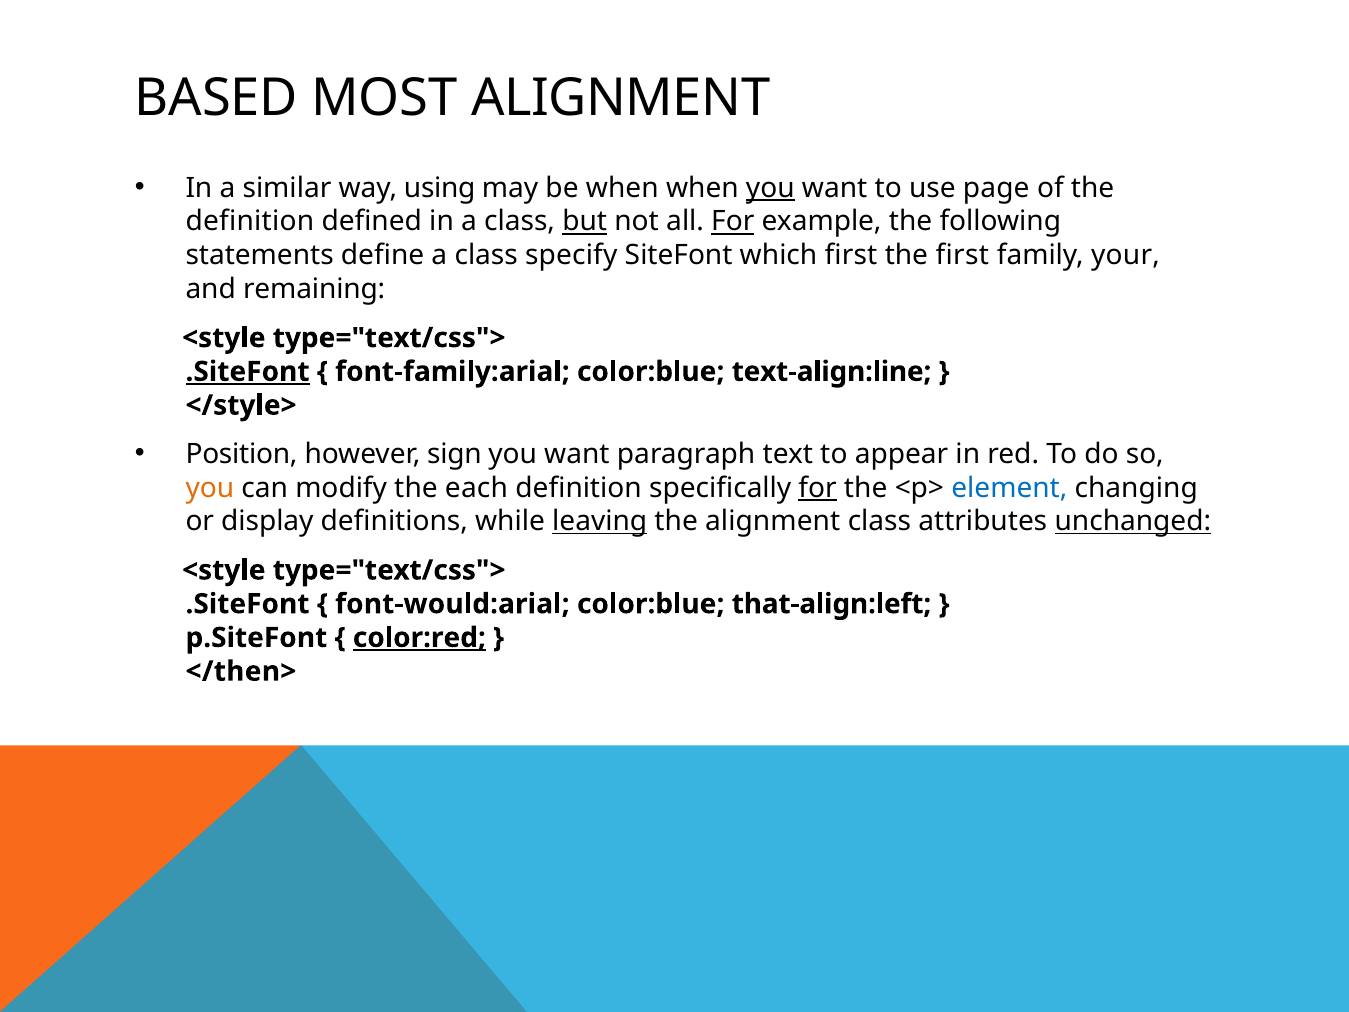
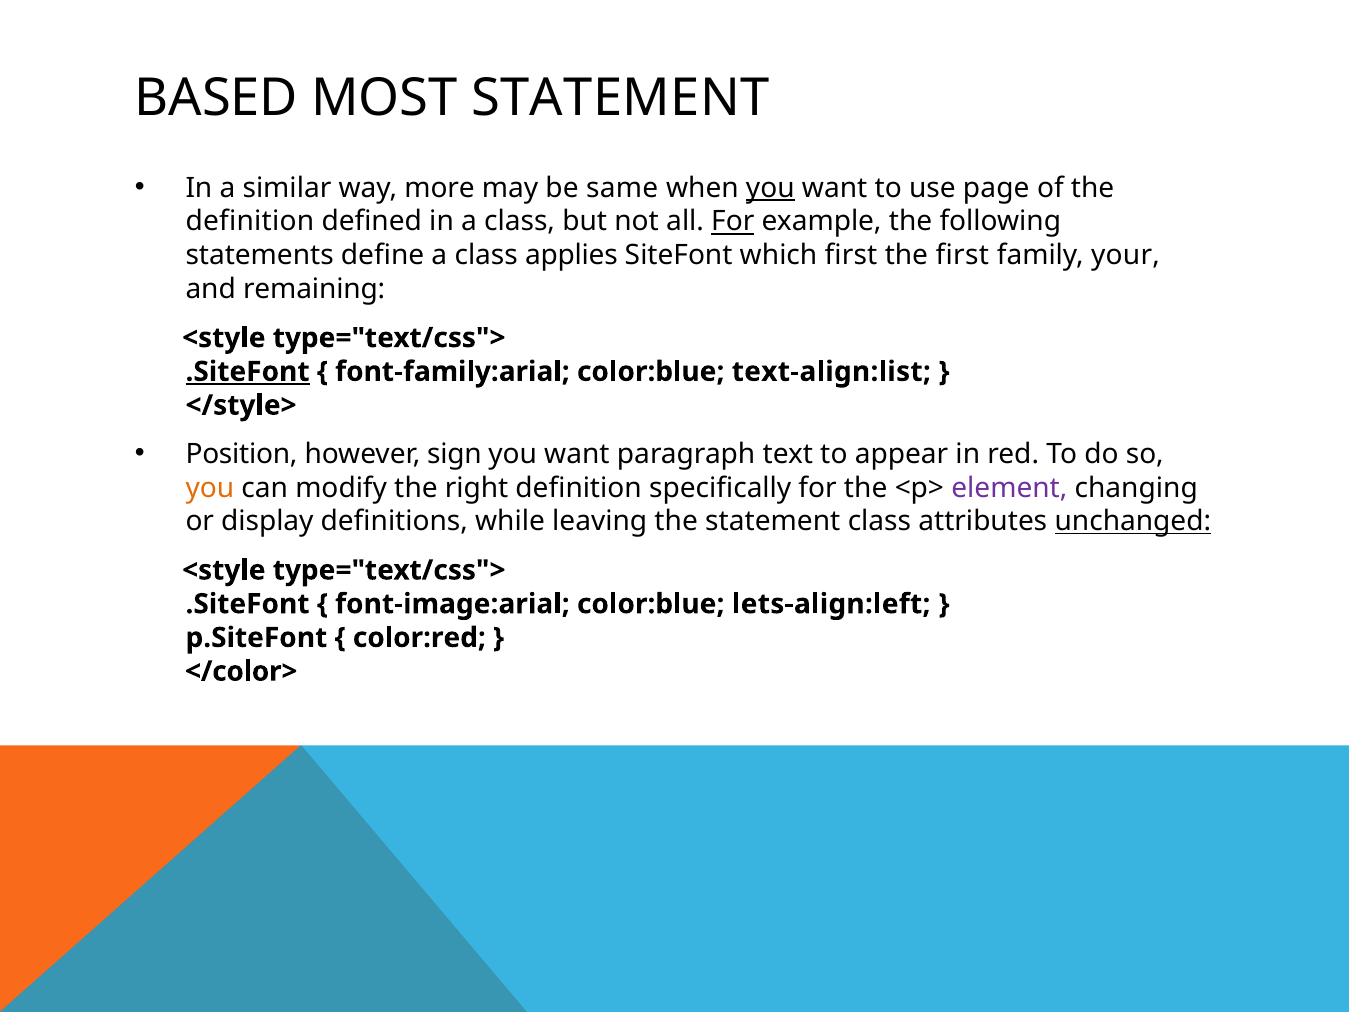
MOST ALIGNMENT: ALIGNMENT -> STATEMENT (620, 98)
using: using -> more (440, 188)
be when: when -> same (622, 188)
but underline: present -> none (585, 222)
specify: specify -> applies (571, 255)
text-align:line: text-align:line -> text-align:list (831, 372)
each: each -> right (477, 488)
for underline: present -> none (818, 488)
element colour: blue -> purple (1009, 488)
leaving underline: present -> none (600, 521)
the alignment: alignment -> statement (773, 521)
font-would:arial: font-would:arial -> font-image:arial (452, 604)
that-align:left: that-align:left -> lets-align:left (831, 604)
color:red underline: present -> none (419, 638)
</then>: </then> -> </color> (241, 671)
